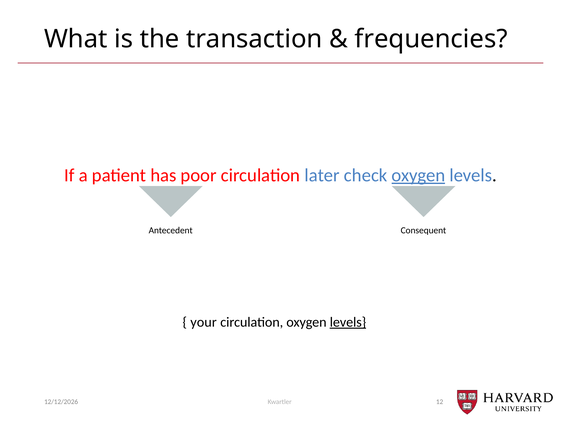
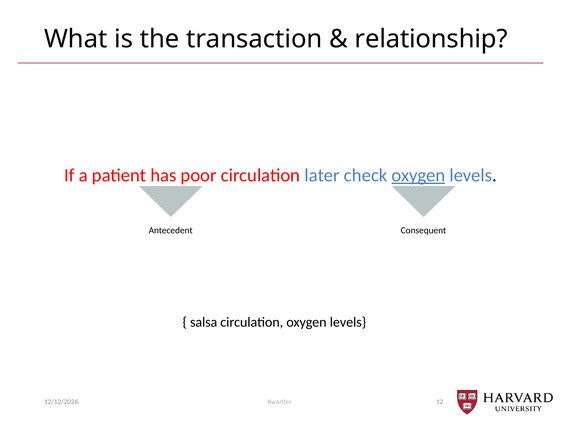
frequencies: frequencies -> relationship (431, 39)
your: your -> salsa (204, 322)
levels underline: present -> none (348, 322)
